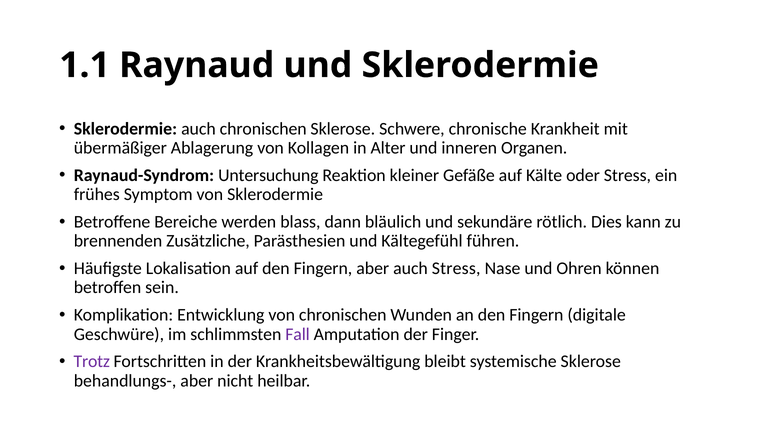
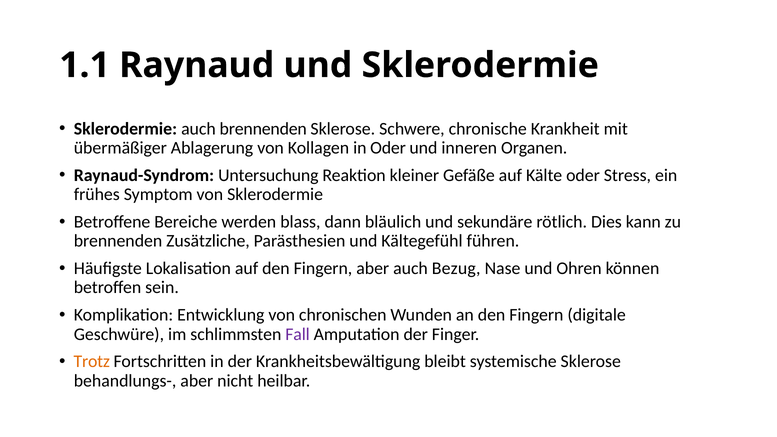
auch chronischen: chronischen -> brennenden (263, 129)
in Alter: Alter -> Oder (388, 148)
auch Stress: Stress -> Bezug (456, 268)
Trotz colour: purple -> orange (92, 362)
